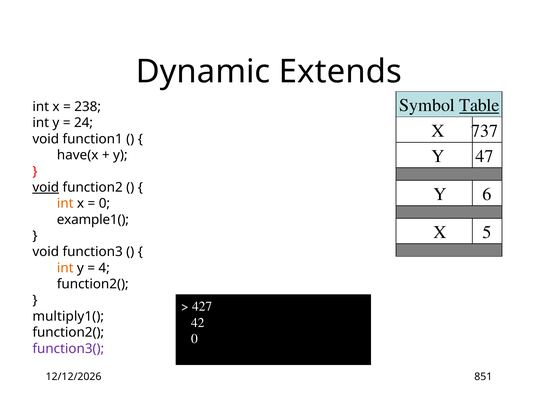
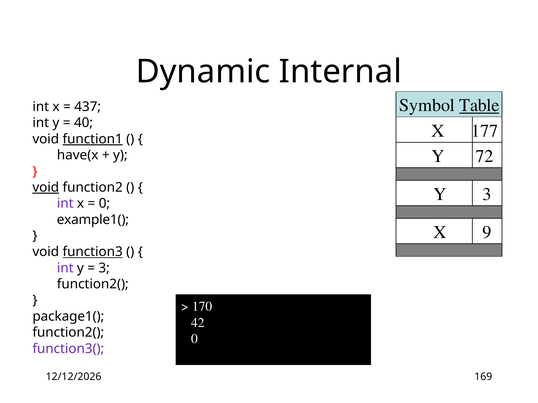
Extends: Extends -> Internal (340, 72)
238: 238 -> 437 (88, 107)
24: 24 -> 40 (83, 123)
737: 737 -> 177 (485, 131)
function1 underline: none -> present (93, 139)
47: 47 -> 72 (485, 156)
Y 6: 6 -> 3 (487, 195)
int colour: orange -> purple (65, 204)
5: 5 -> 9 (487, 233)
function3 underline: none -> present (93, 252)
int colour: orange -> purple (65, 268)
4: 4 -> 3 (104, 268)
427: 427 -> 170 (202, 307)
multiply1(: multiply1( -> package1( (68, 317)
851: 851 -> 169 (483, 377)
